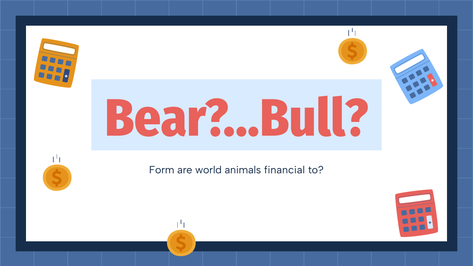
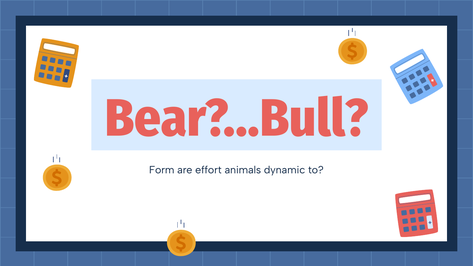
world: world -> effort (208, 170)
financial: financial -> dynamic (285, 170)
